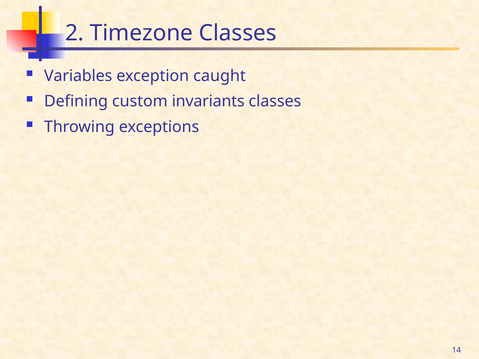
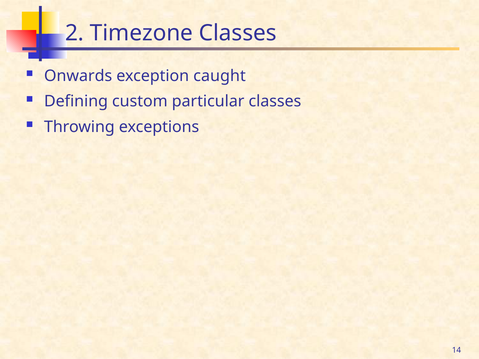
Variables: Variables -> Onwards (78, 76)
invariants: invariants -> particular (208, 101)
